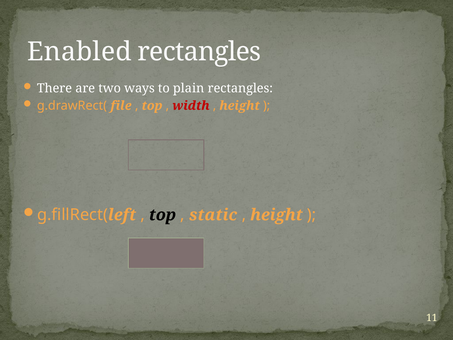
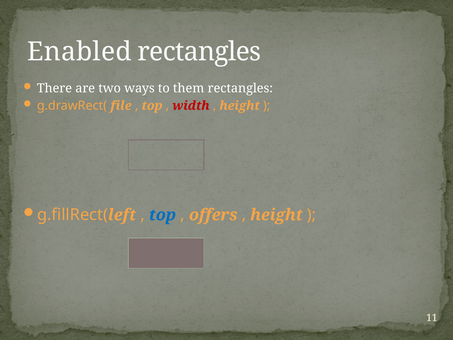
plain: plain -> them (189, 88)
top colour: black -> blue (163, 215)
static: static -> offers (213, 215)
